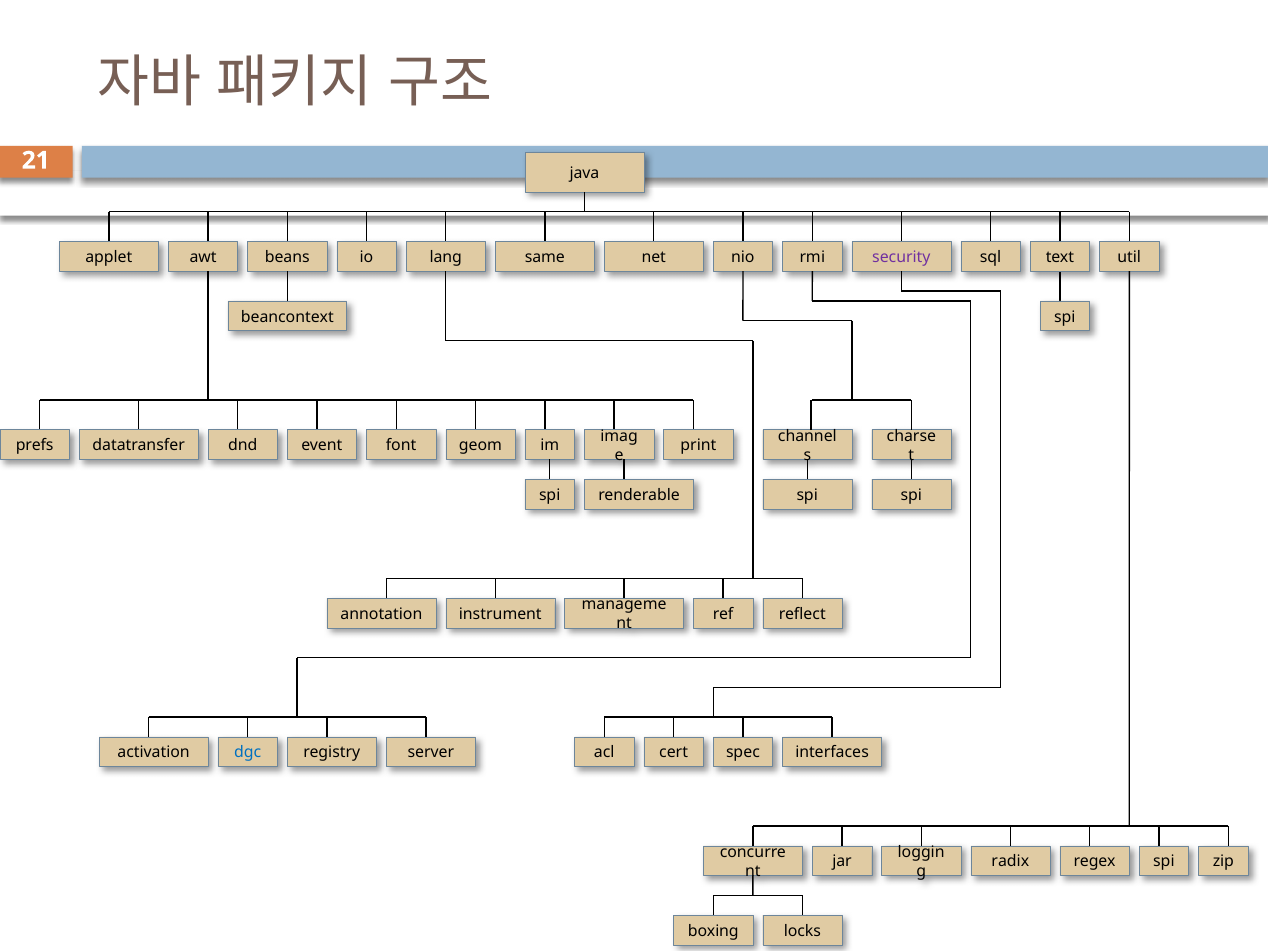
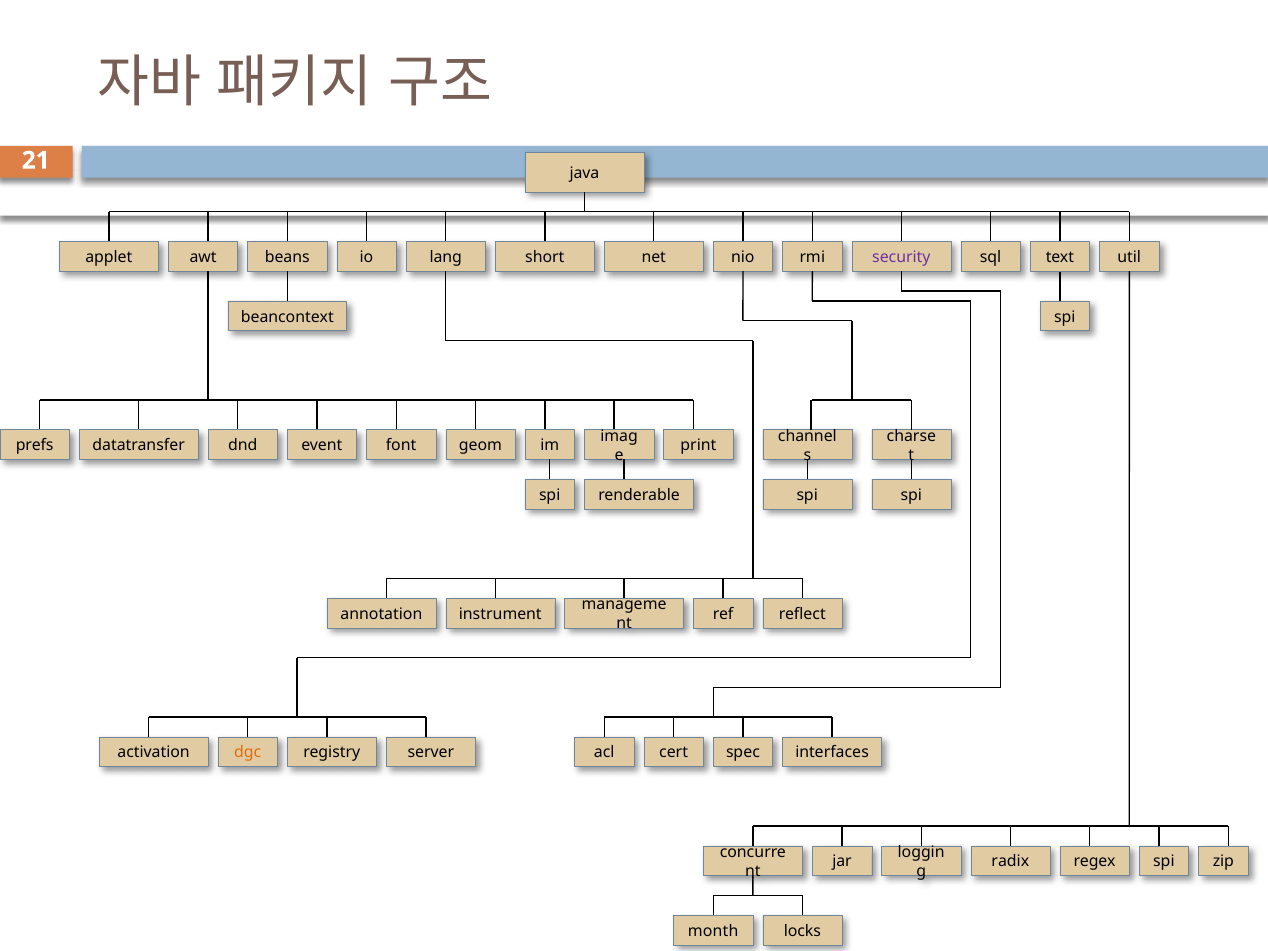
same: same -> short (545, 257)
dgc colour: blue -> orange (248, 753)
boxing: boxing -> month (713, 931)
